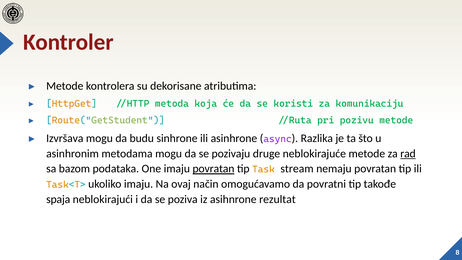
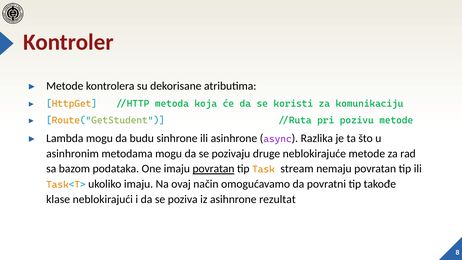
Izvršava: Izvršava -> Lambda (65, 138)
rad underline: present -> none (408, 154)
spaja: spaja -> klase (58, 199)
